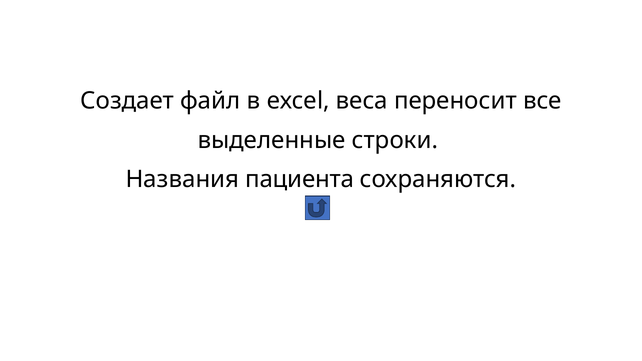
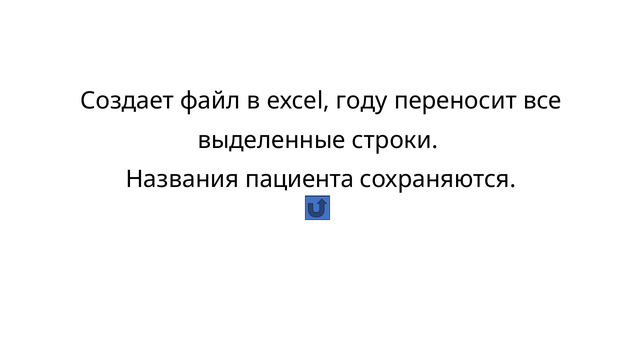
веса: веса -> году (362, 101)
